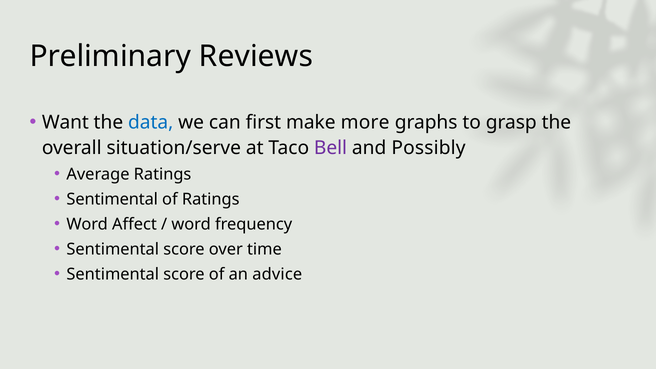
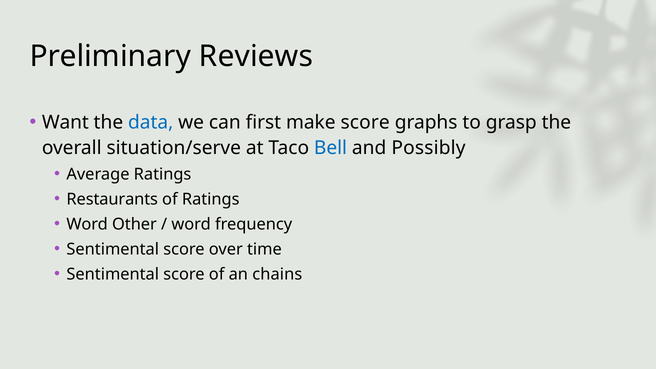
make more: more -> score (365, 122)
Bell colour: purple -> blue (331, 148)
Sentimental: Sentimental -> Restaurants (112, 199)
Affect: Affect -> Other (134, 224)
advice: advice -> chains (277, 274)
